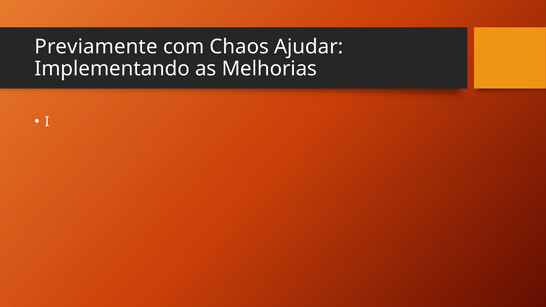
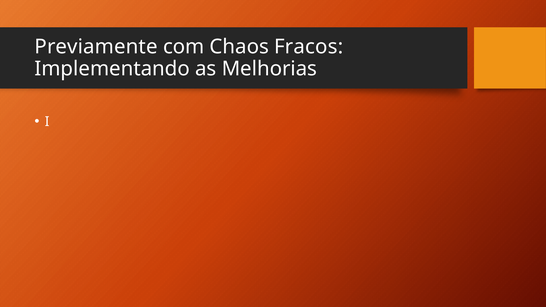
Ajudar: Ajudar -> Fracos (309, 47)
